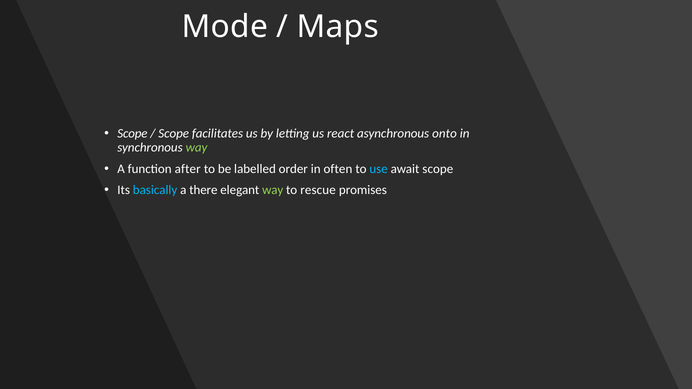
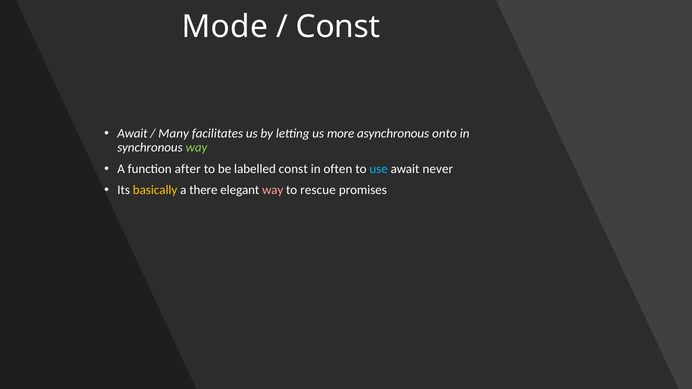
Maps: Maps -> Const (338, 27)
Scope: Scope -> Await (132, 134)
Scope: Scope -> Many (174, 134)
react: react -> more (341, 134)
labelled order: order -> const (293, 169)
await scope: scope -> never (438, 169)
basically colour: light blue -> yellow (155, 190)
way colour: light green -> pink (273, 190)
